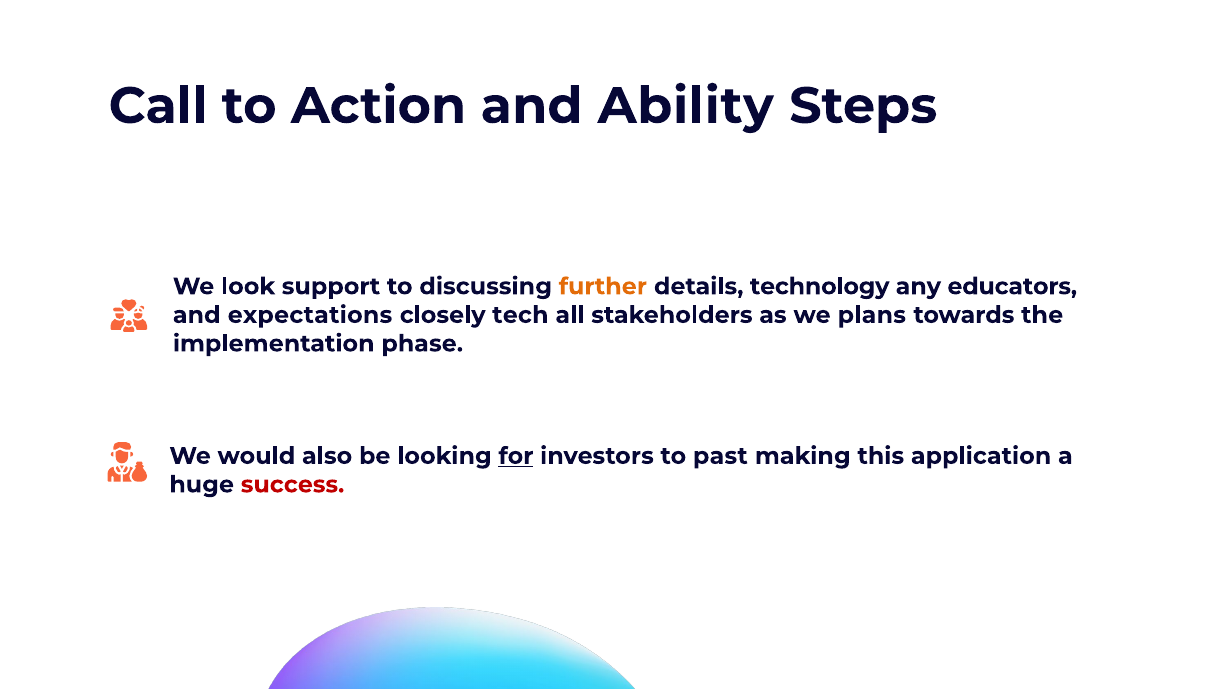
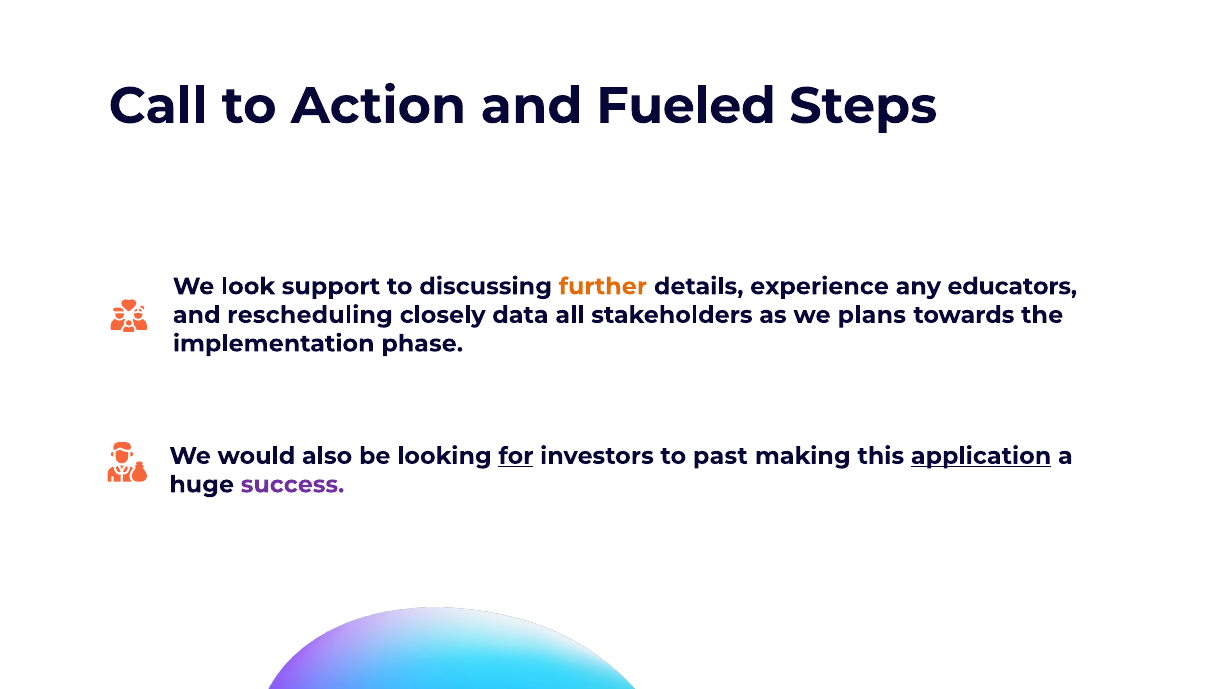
Ability: Ability -> Fueled (686, 106)
technology: technology -> experience (820, 286)
expectations: expectations -> rescheduling (310, 315)
tech: tech -> data (520, 315)
application underline: none -> present (981, 456)
success colour: red -> purple (293, 484)
